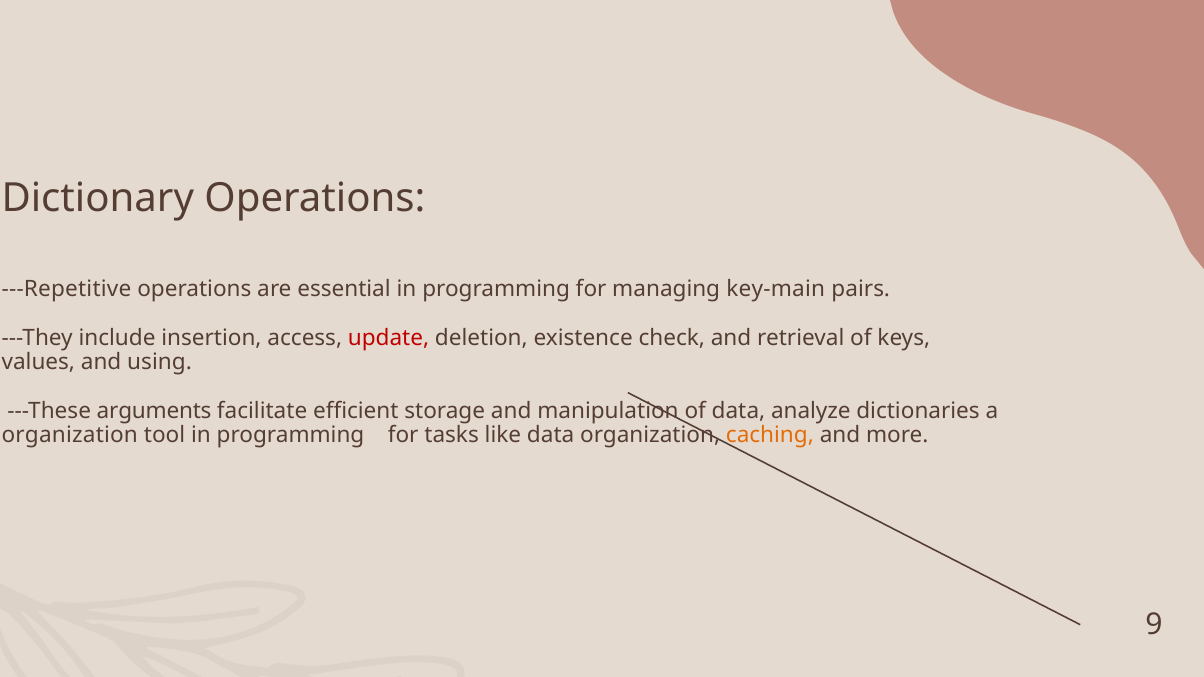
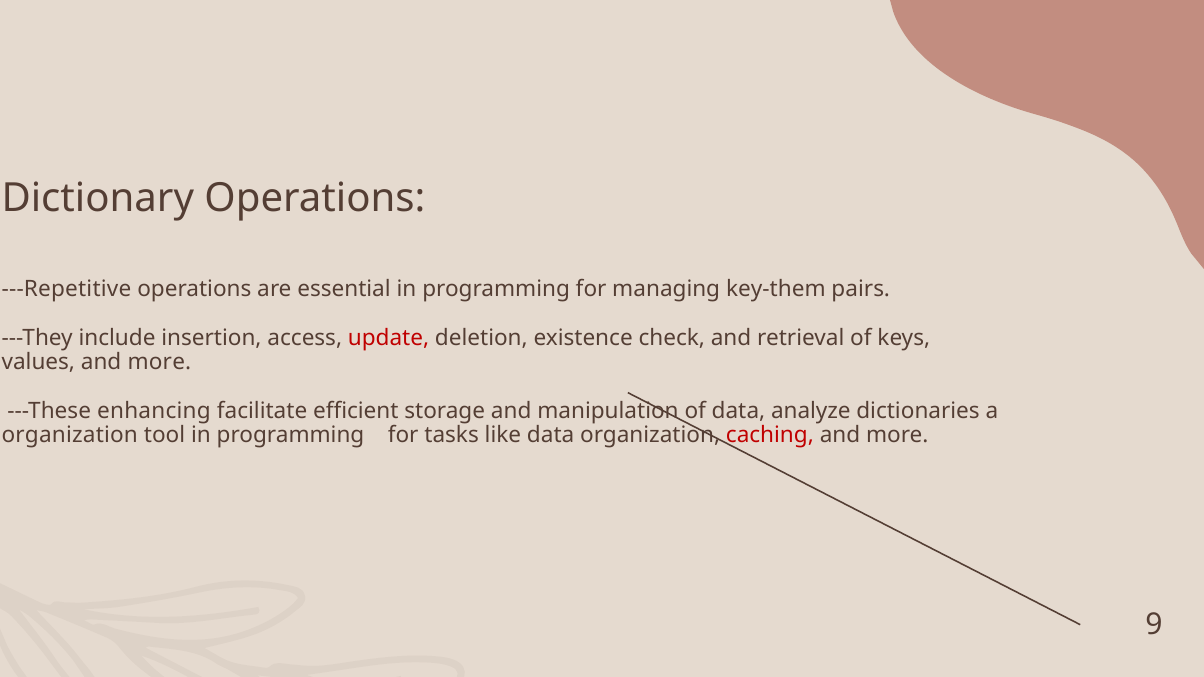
key-main: key-main -> key-them (776, 289)
values and using: using -> more (159, 362)
arguments: arguments -> enhancing (154, 411)
caching colour: orange -> red (770, 436)
